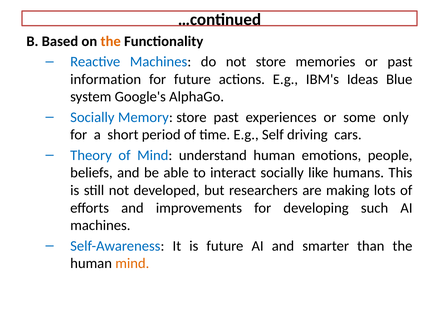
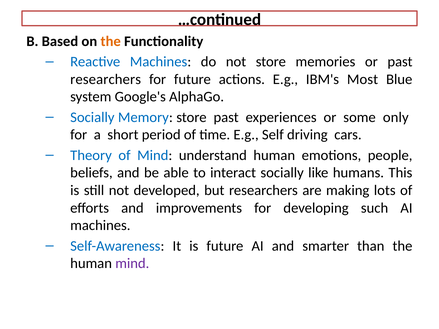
information: information -> researchers (106, 79)
Ideas: Ideas -> Most (362, 79)
mind colour: orange -> purple (132, 264)
